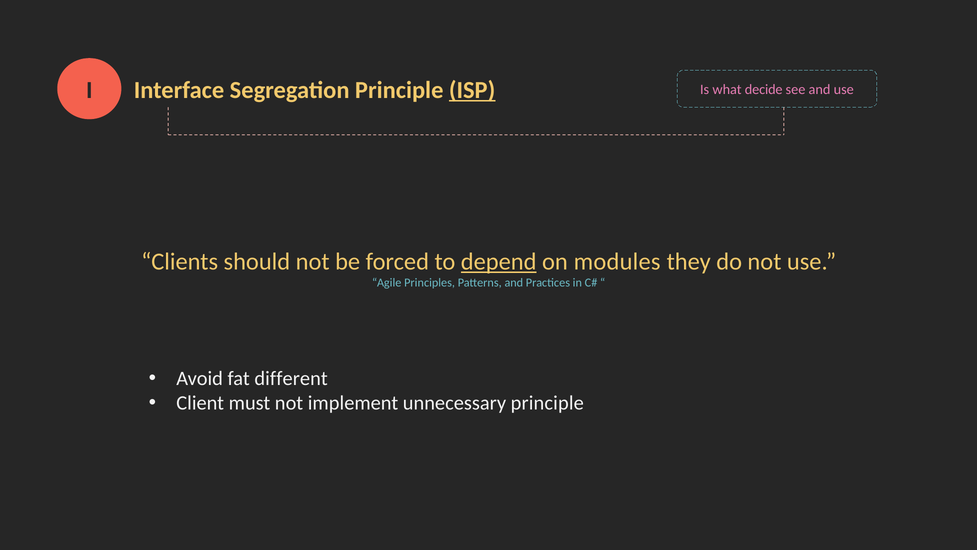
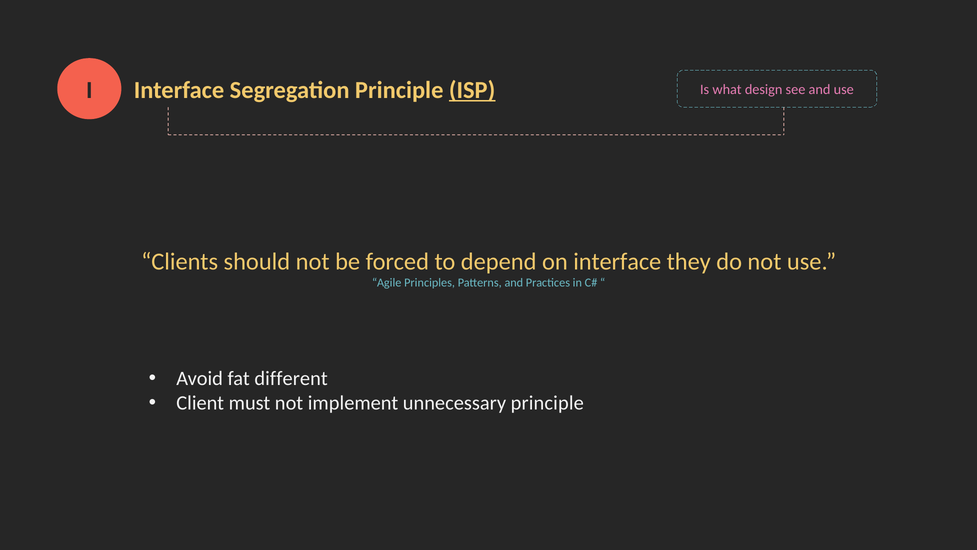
decide: decide -> design (764, 90)
depend underline: present -> none (499, 262)
on modules: modules -> interface (617, 262)
